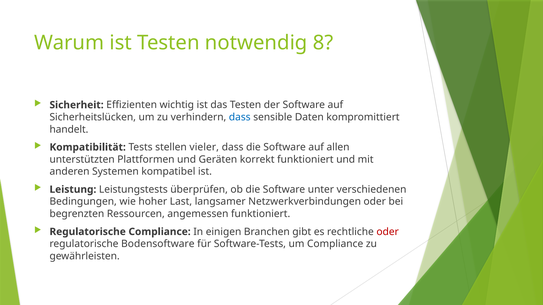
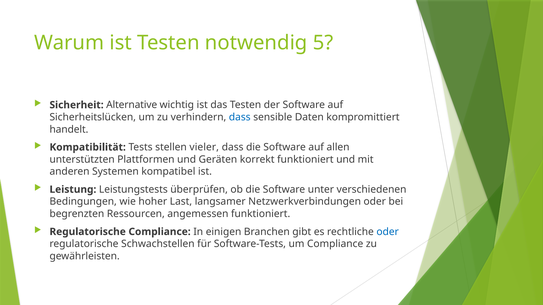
8: 8 -> 5 (323, 43)
Effizienten: Effizienten -> Alternative (132, 105)
oder colour: red -> blue (388, 232)
Bodensoftware: Bodensoftware -> Schwachstellen (158, 244)
